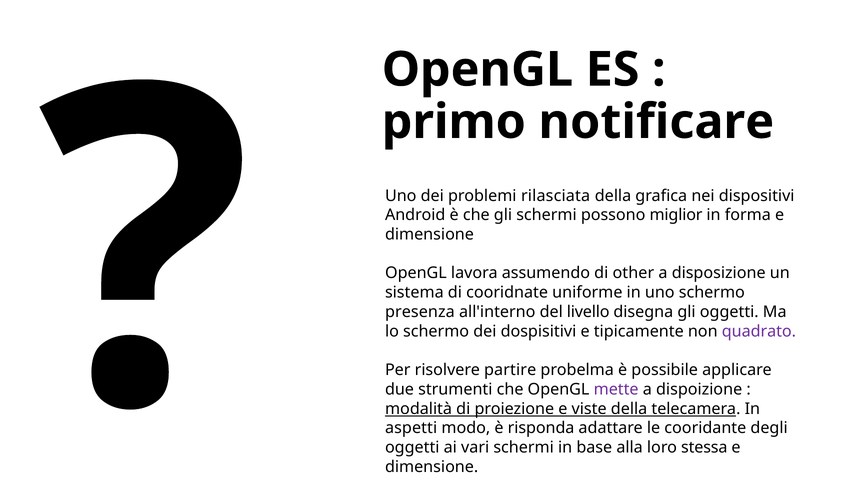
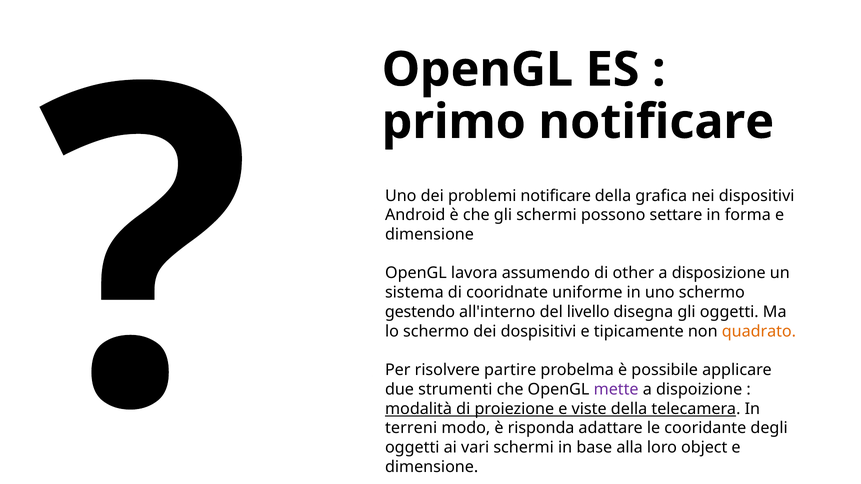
problemi rilasciata: rilasciata -> notificare (556, 196)
miglior: miglior -> settare (676, 215)
presenza: presenza -> gestendo (420, 312)
quadrato colour: purple -> orange (759, 331)
aspetti: aspetti -> terreni (411, 428)
stessa: stessa -> object (704, 448)
